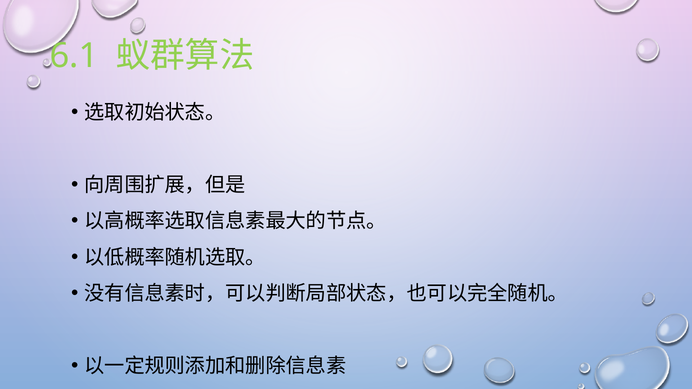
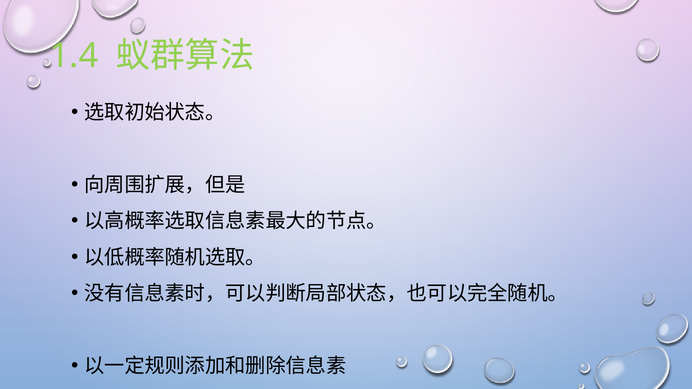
6.1: 6.1 -> 1.4 (74, 56)
